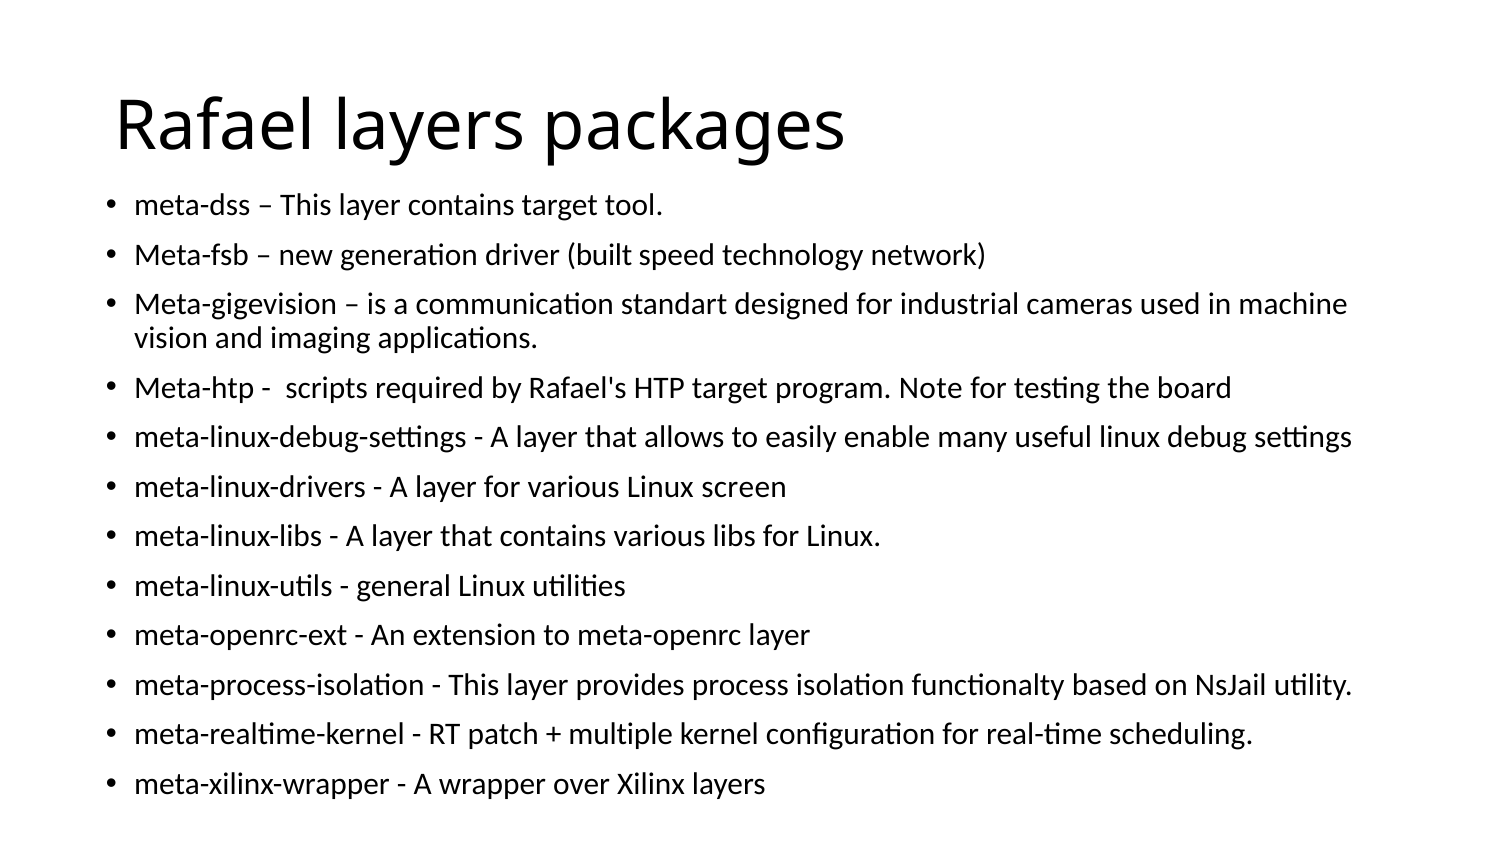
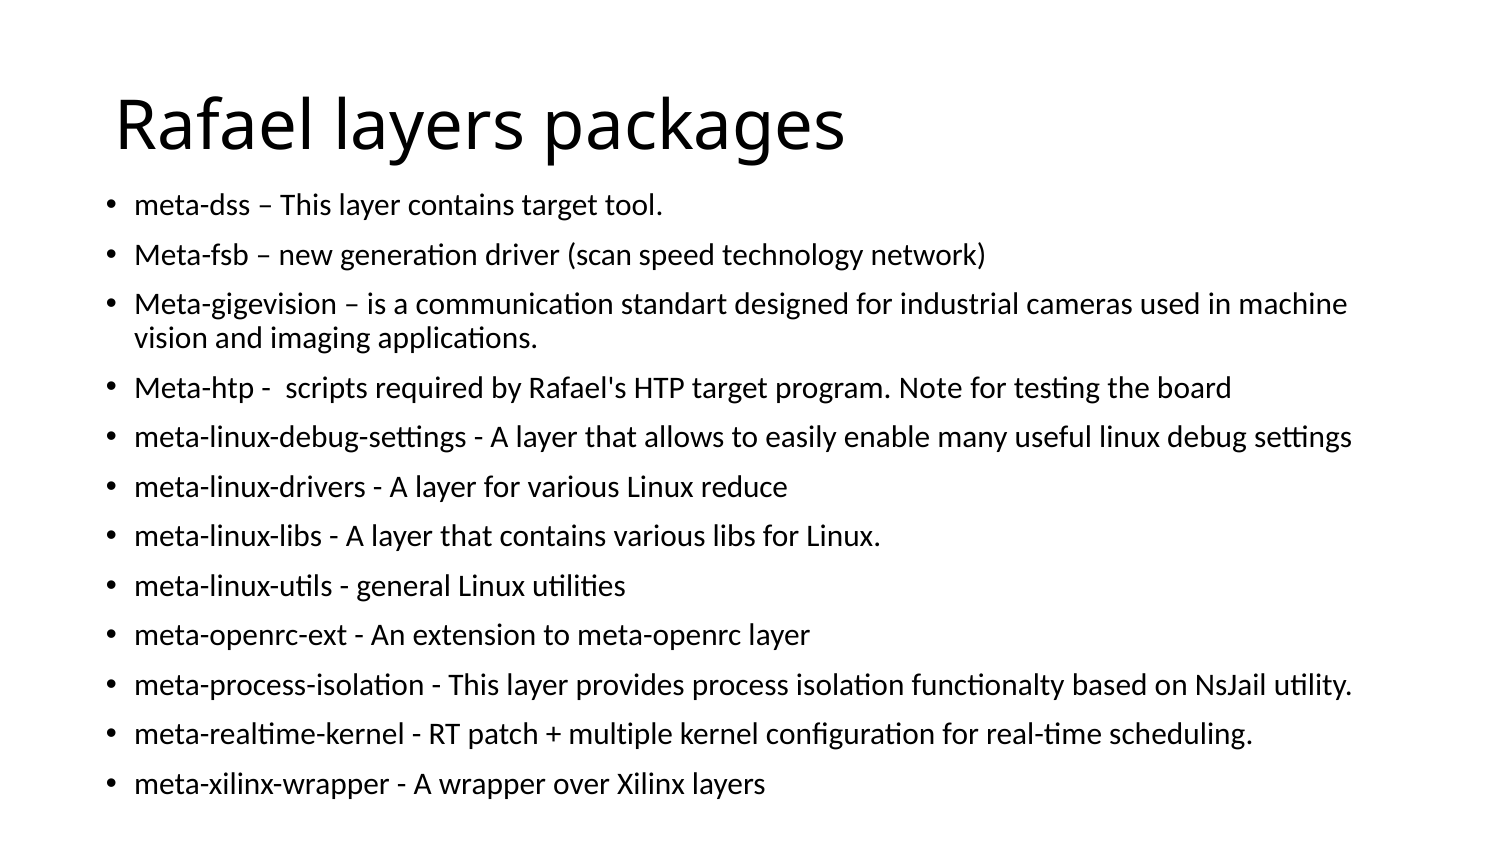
built: built -> scan (599, 255)
screen: screen -> reduce (744, 487)
